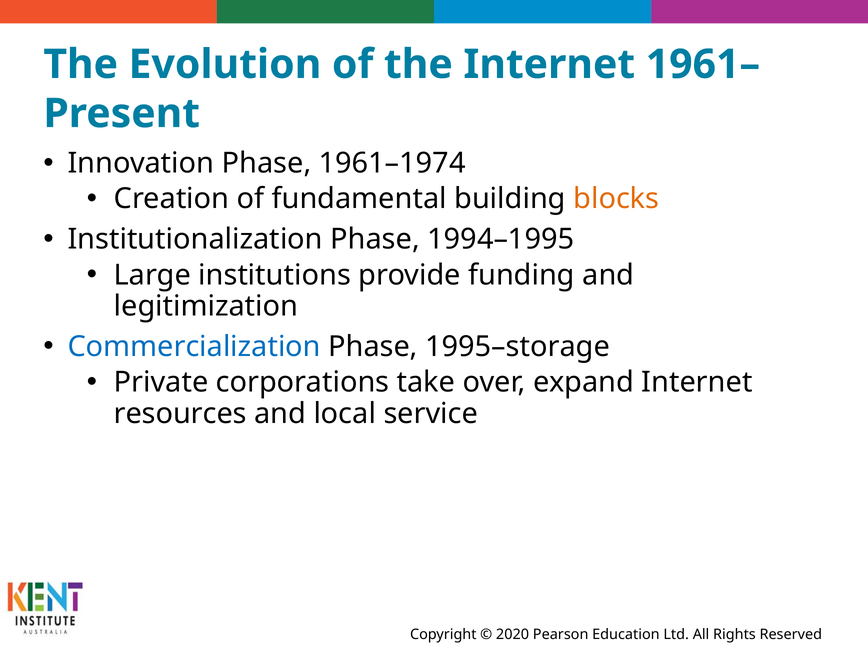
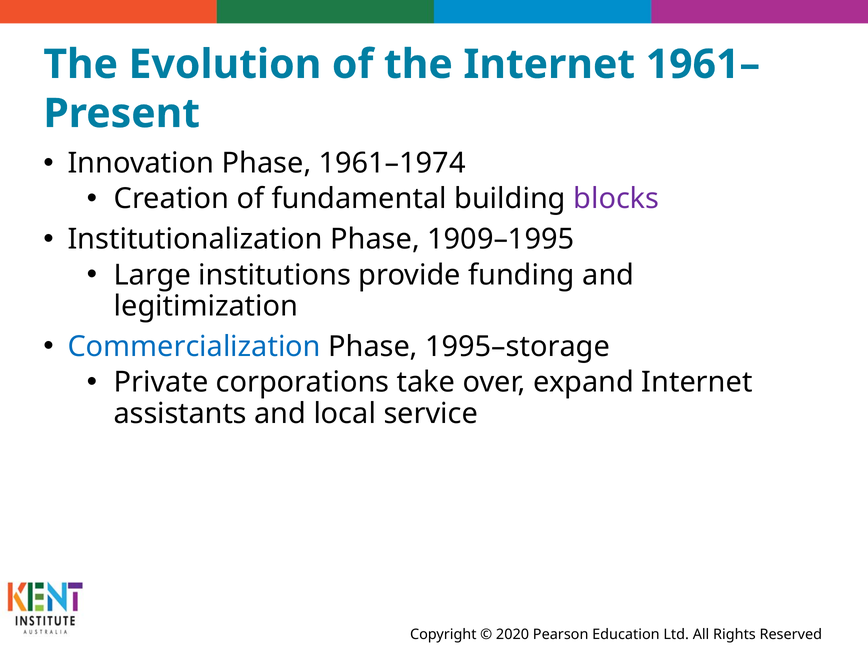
blocks colour: orange -> purple (616, 199)
1994–1995: 1994–1995 -> 1909–1995 (501, 239)
resources: resources -> assistants (180, 413)
